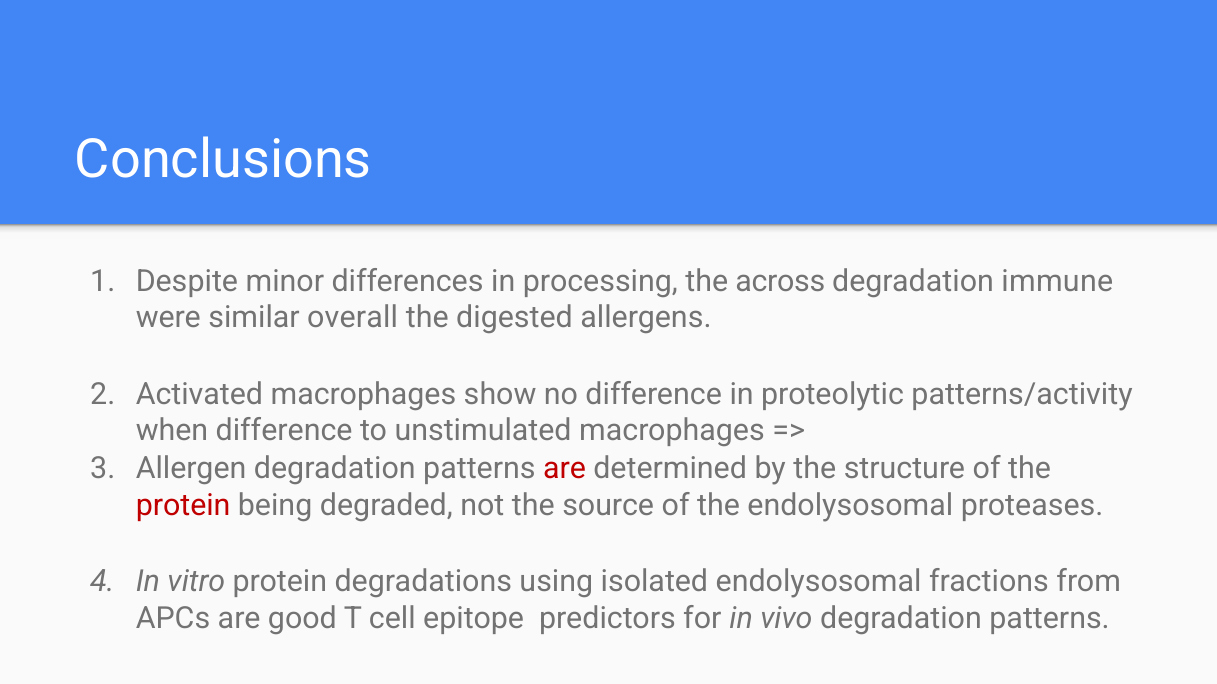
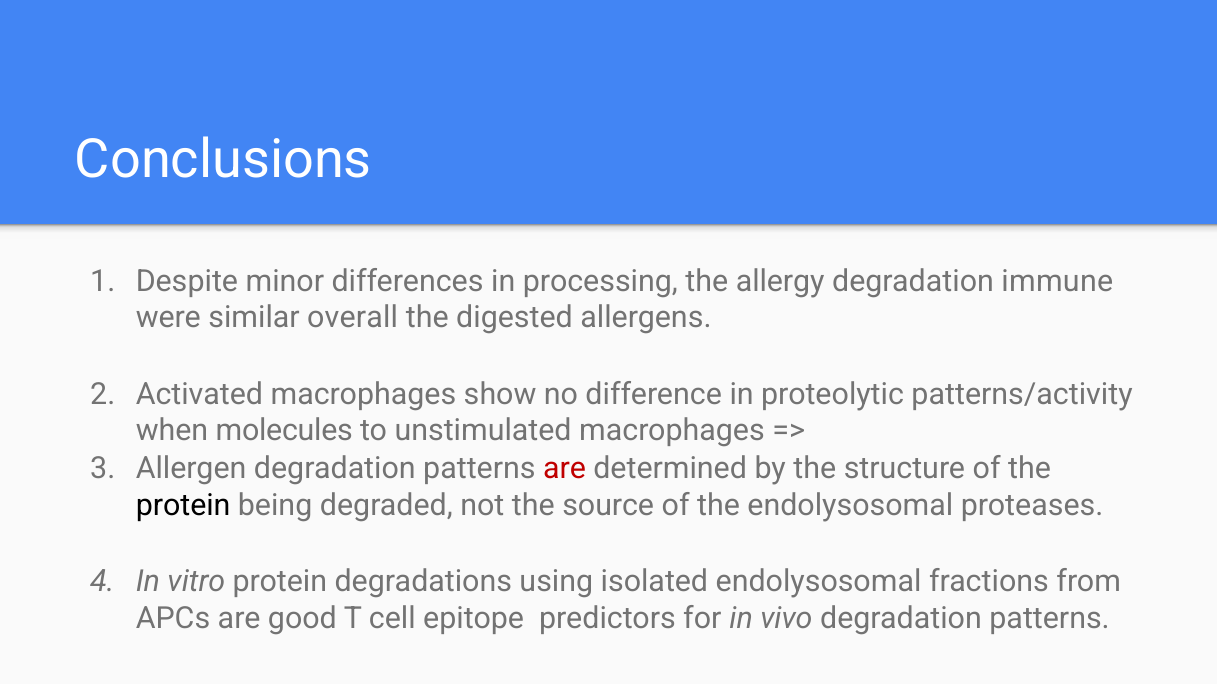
across: across -> allergy (780, 282)
when difference: difference -> molecules (284, 431)
protein colour: red -> black (183, 506)
